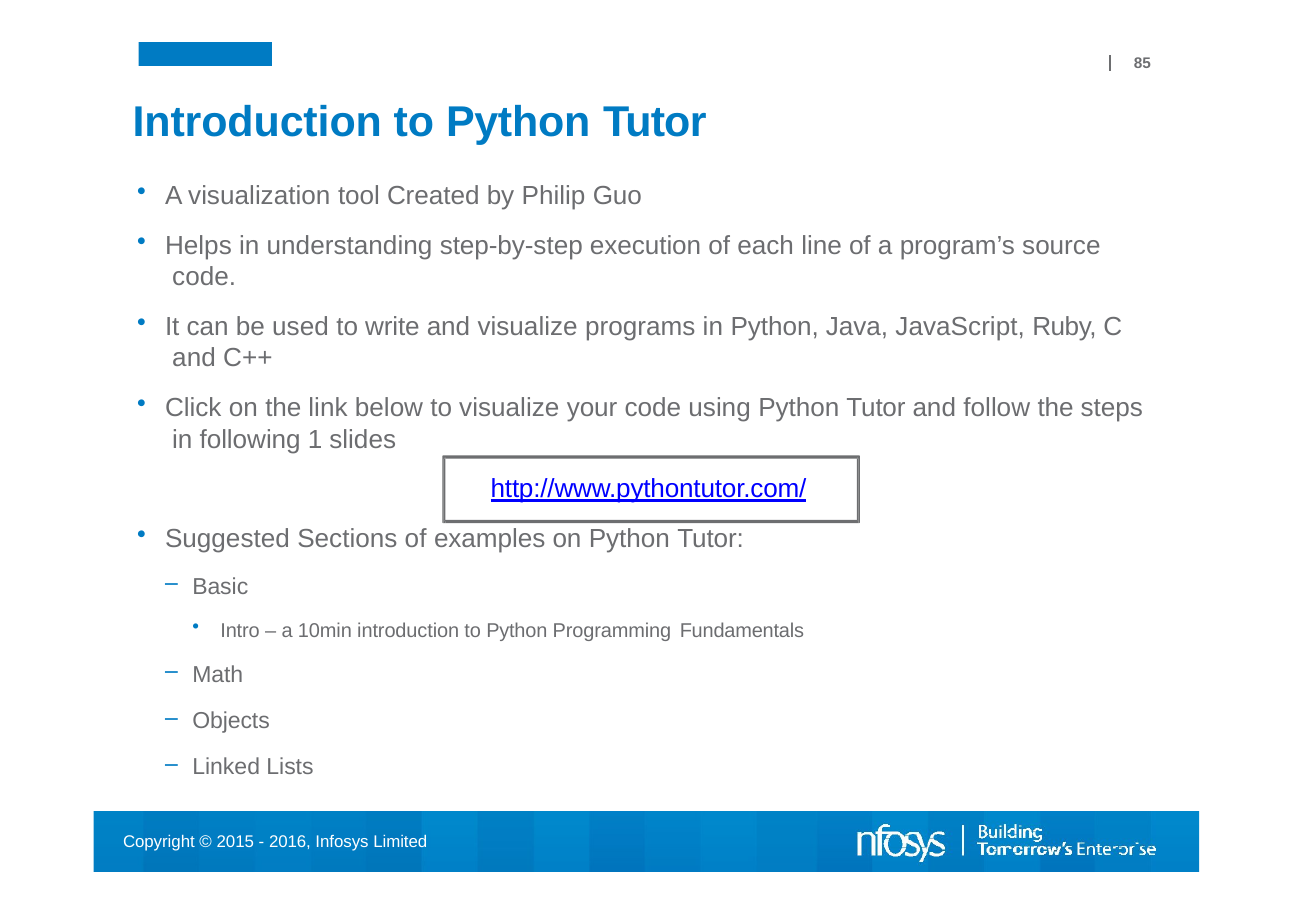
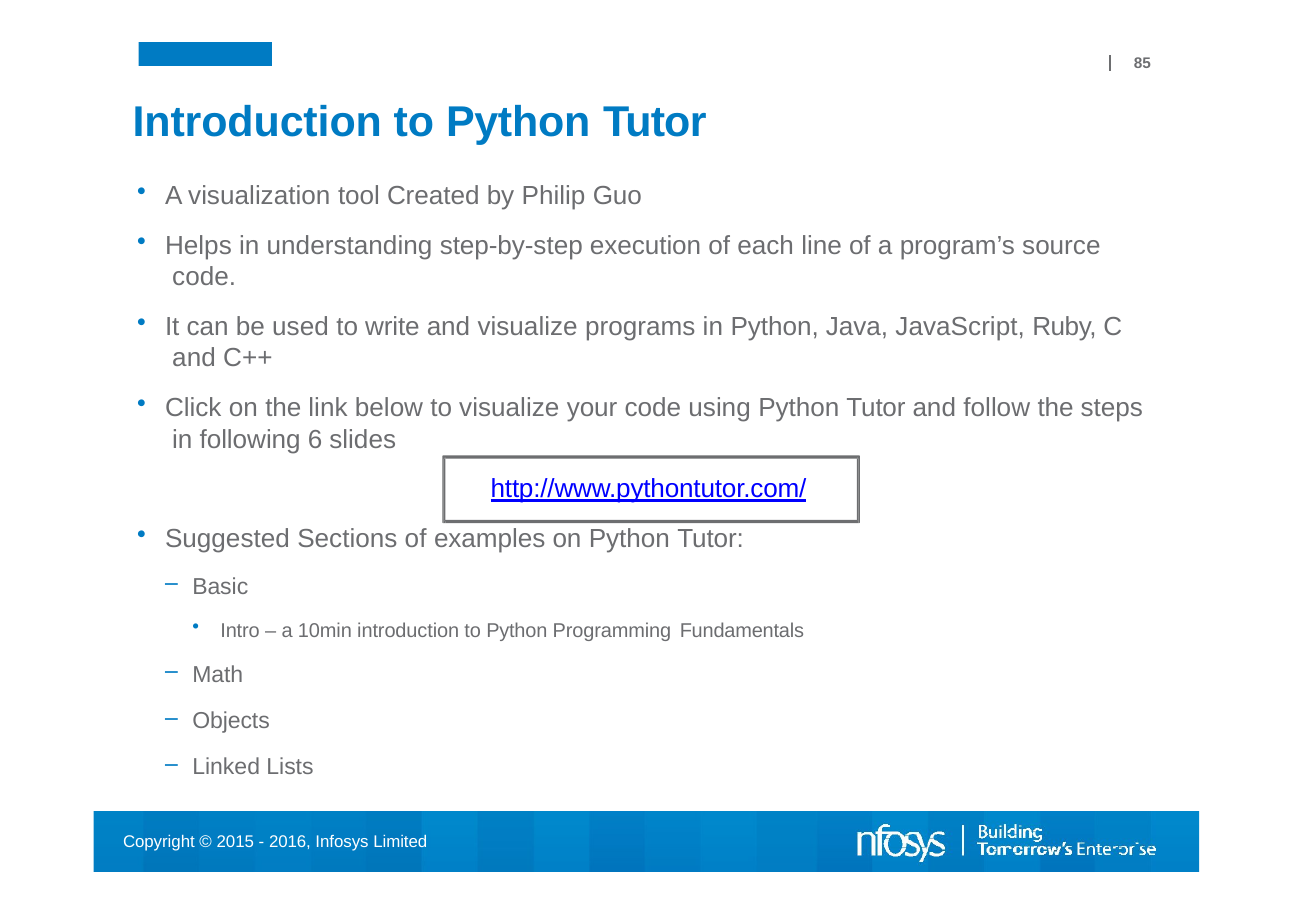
1: 1 -> 6 (315, 439)
